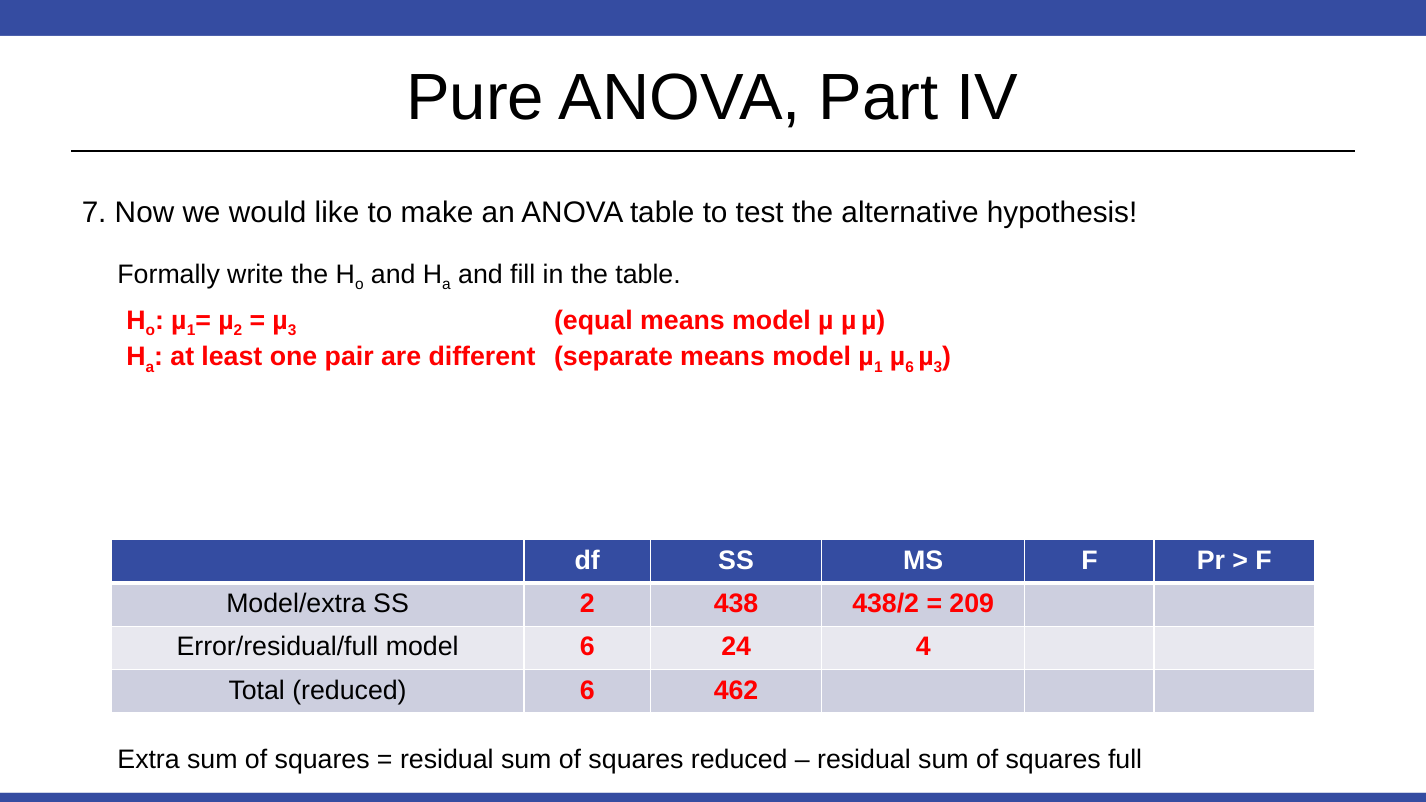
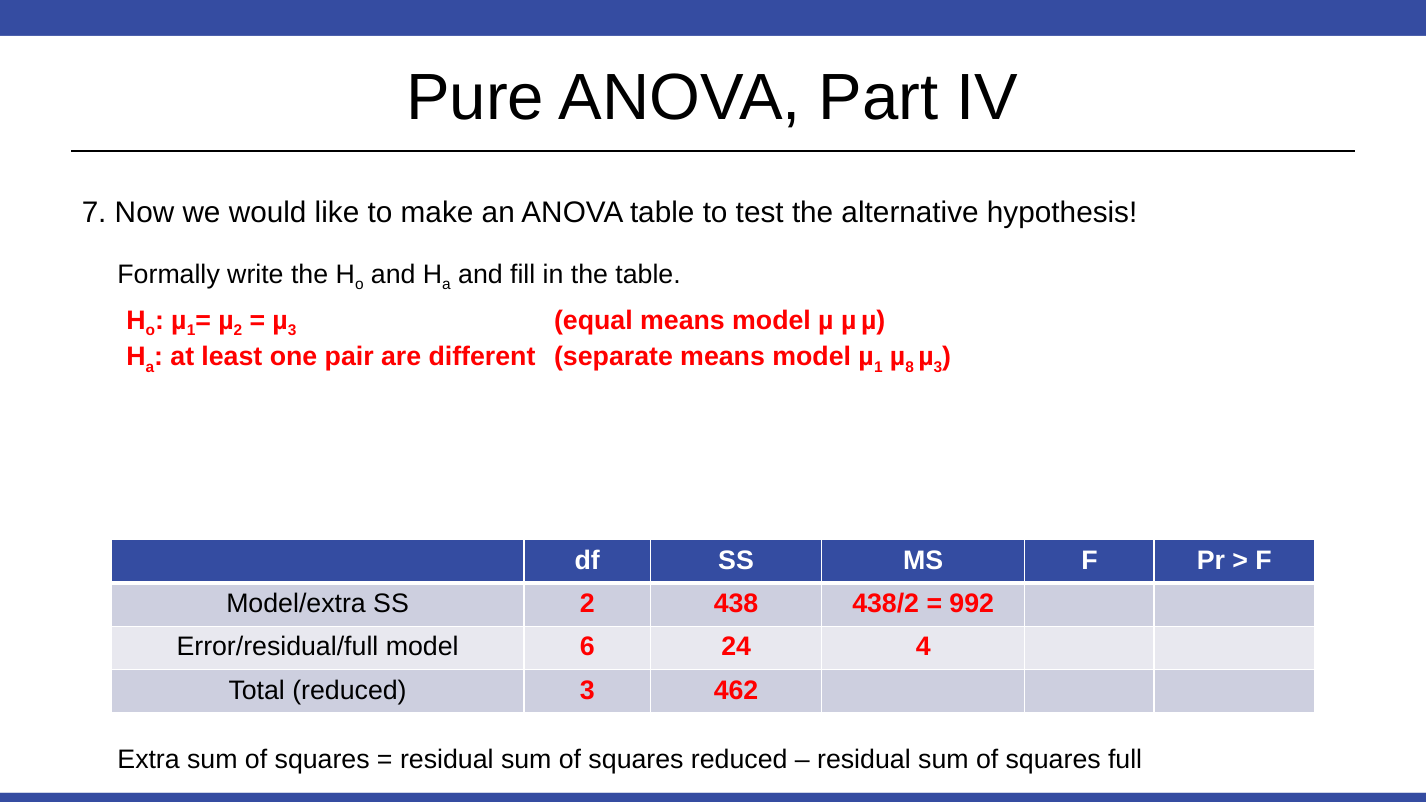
µ 6: 6 -> 8 (910, 367)
209: 209 -> 992 (972, 604)
reduced 6: 6 -> 3 (587, 690)
